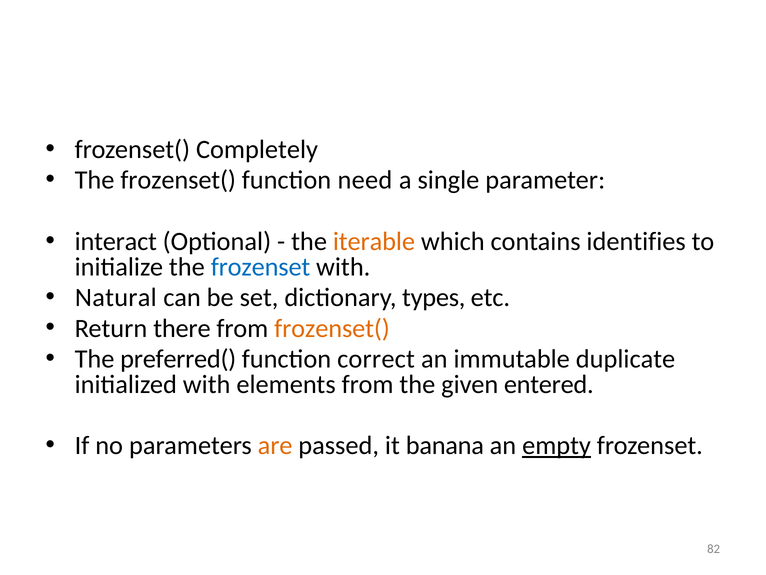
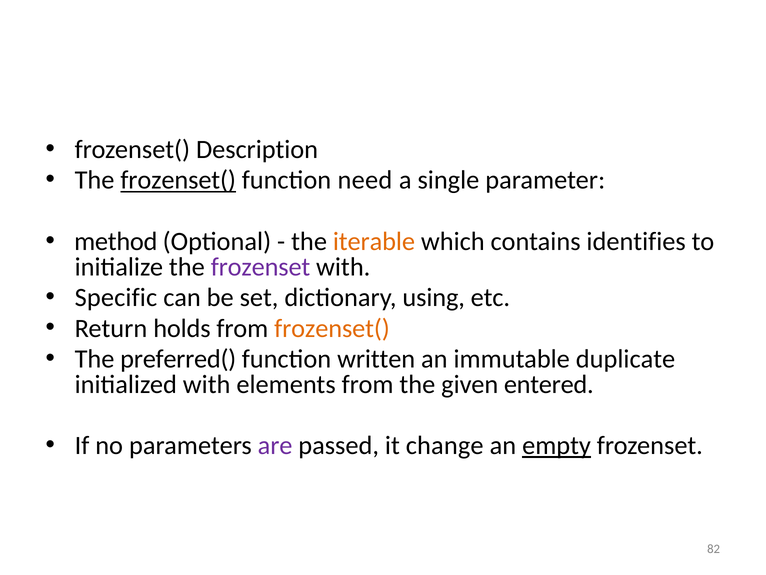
Completely: Completely -> Description (257, 149)
frozenset( underline: none -> present (178, 180)
interact: interact -> method (116, 241)
frozenset colour: blue -> purple (261, 267)
Natural: Natural -> Specific (116, 297)
types: types -> using (434, 297)
there: there -> holds (182, 328)
correct: correct -> written (376, 359)
are colour: orange -> purple (275, 445)
banana: banana -> change (445, 445)
